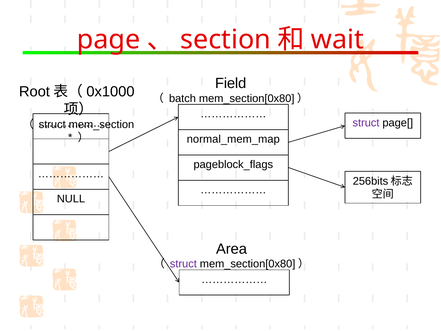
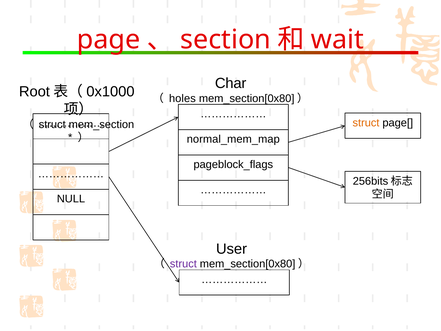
Field: Field -> Char (231, 83)
batch: batch -> holes (182, 98)
struct colour: purple -> orange (366, 123)
Area: Area -> User (231, 249)
